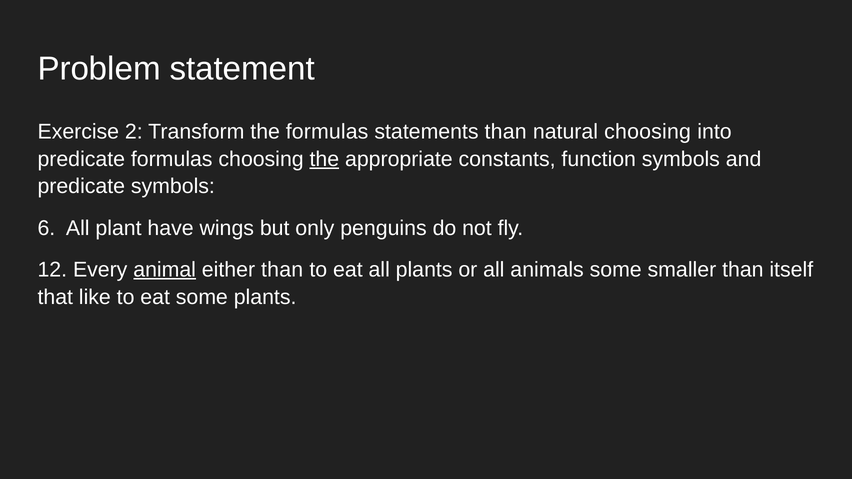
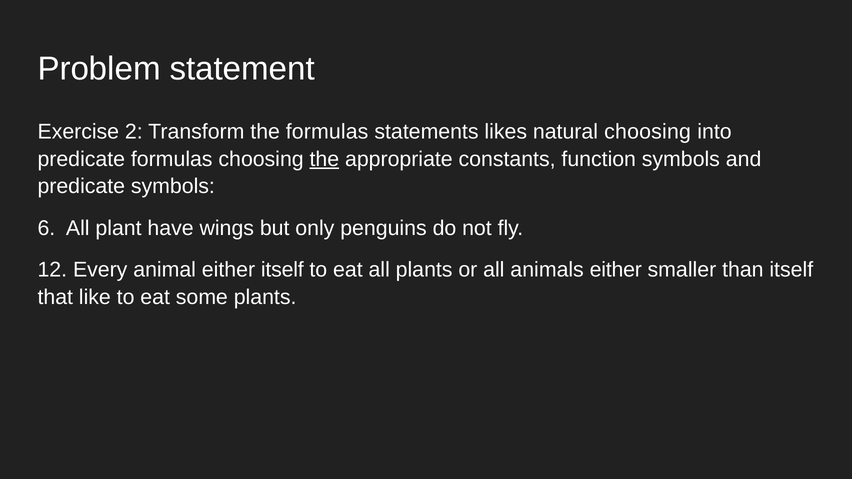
statements than: than -> likes (506, 132)
animal underline: present -> none (165, 270)
either than: than -> itself (282, 270)
animals some: some -> either (616, 270)
